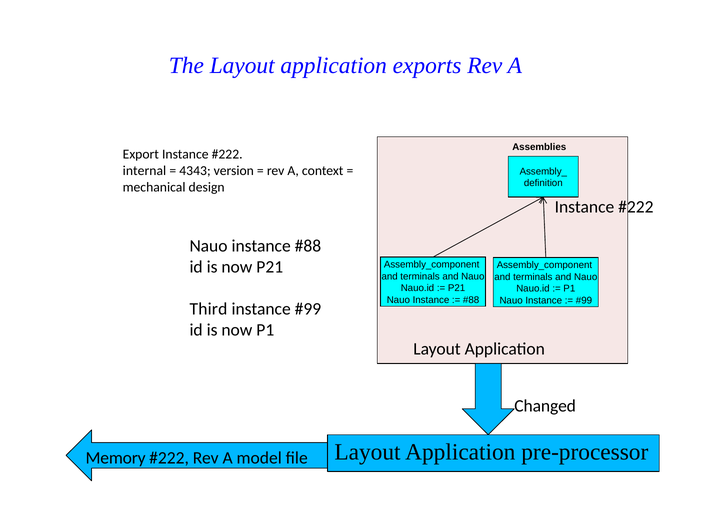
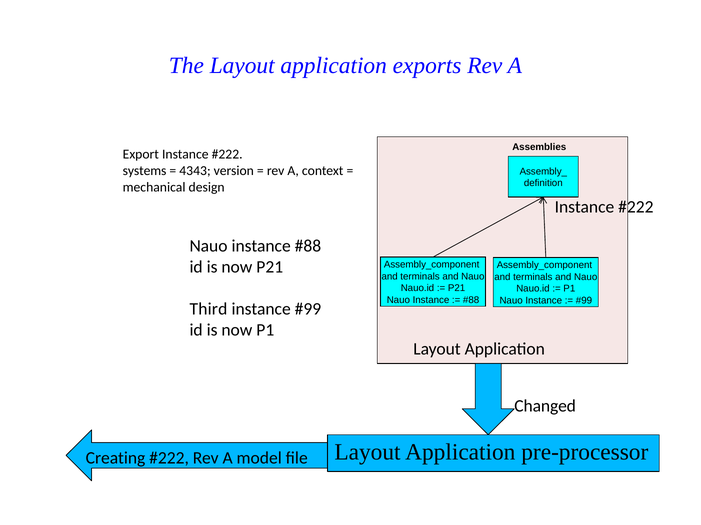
internal: internal -> systems (145, 171)
Memory: Memory -> Creating (116, 458)
